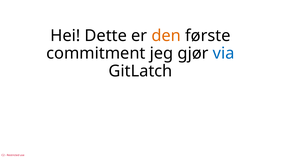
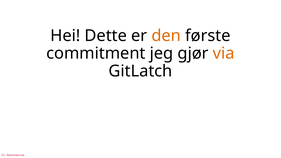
via colour: blue -> orange (224, 53)
